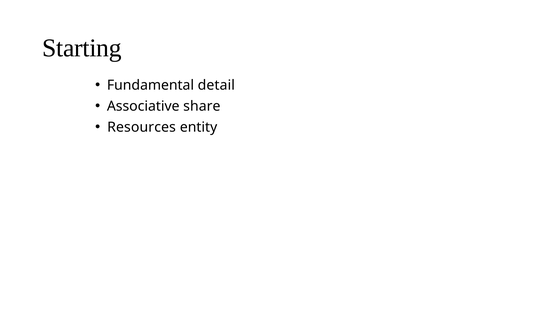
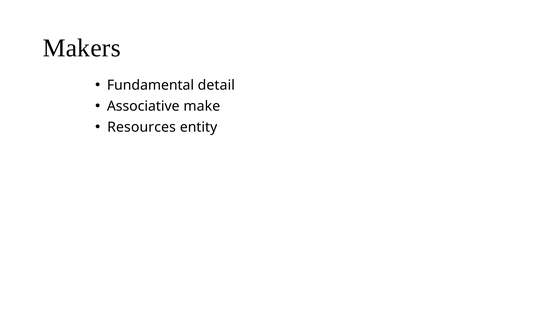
Starting: Starting -> Makers (82, 48)
share: share -> make (202, 106)
